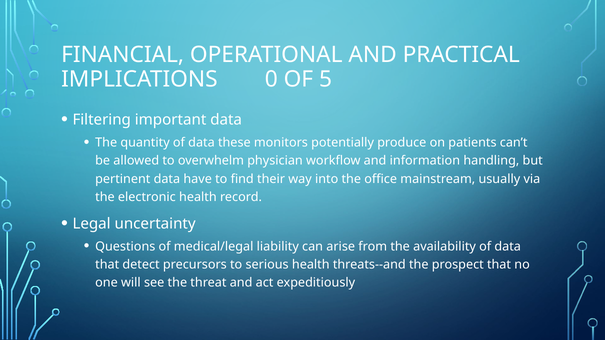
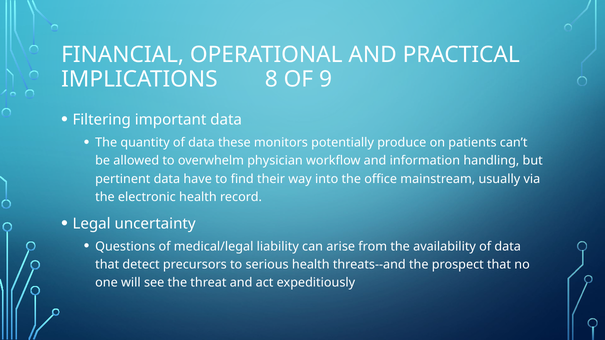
0: 0 -> 8 (271, 79)
5: 5 -> 9 (325, 79)
